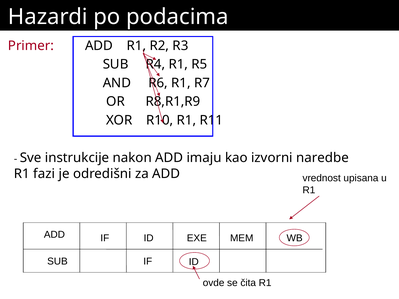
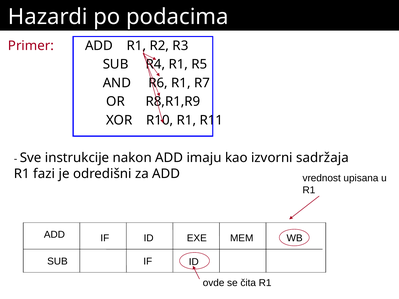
naredbe: naredbe -> sadržaja (323, 158)
